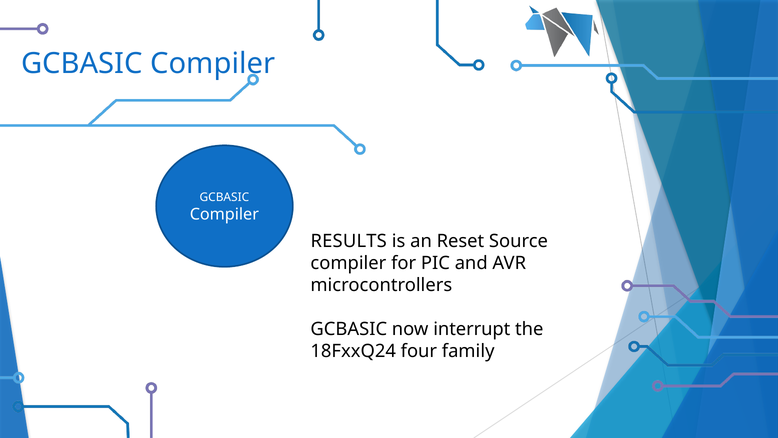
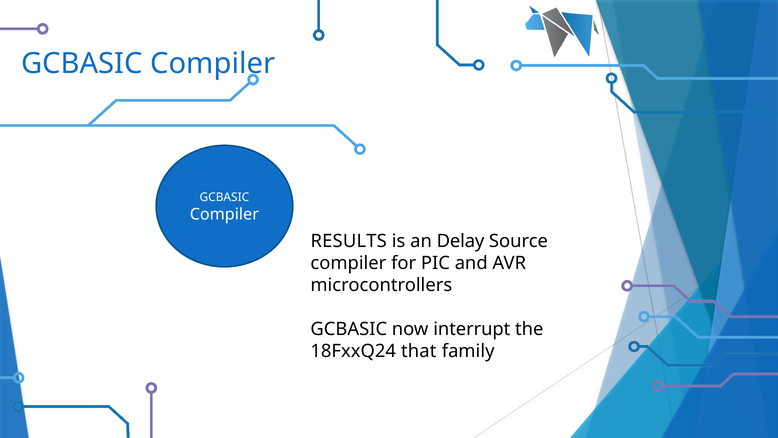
Reset: Reset -> Delay (460, 241)
four: four -> that (419, 351)
